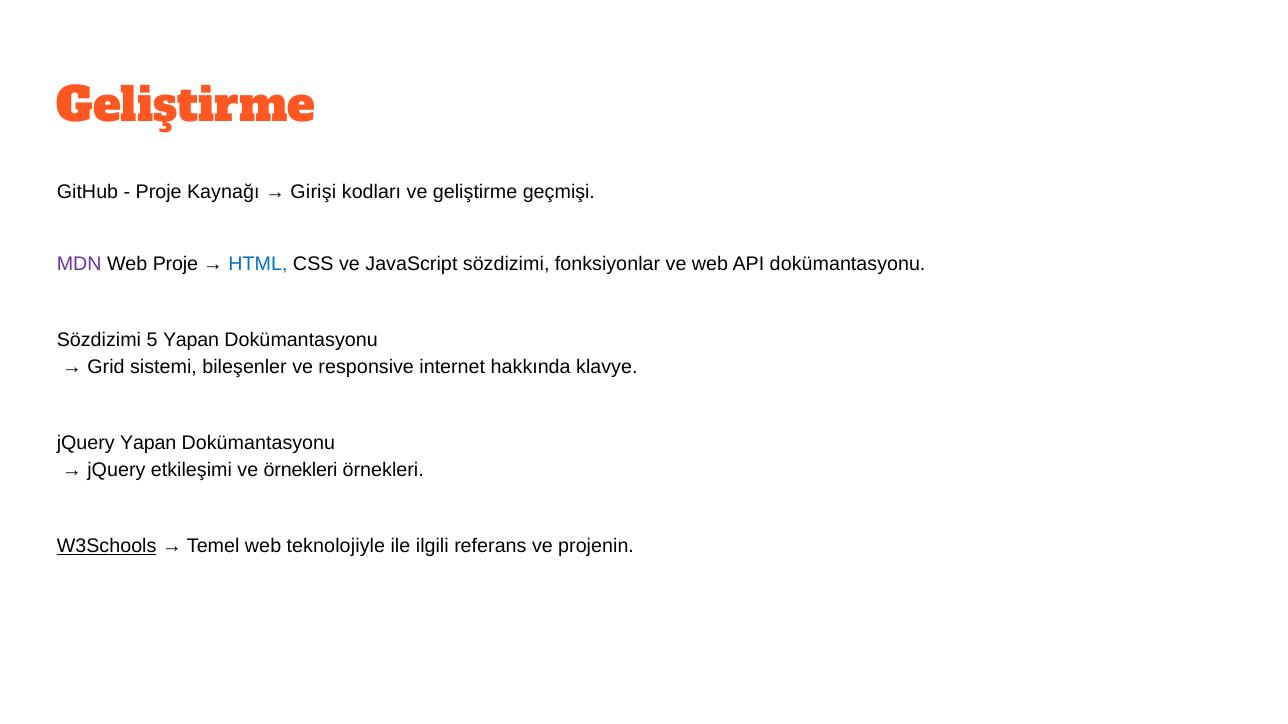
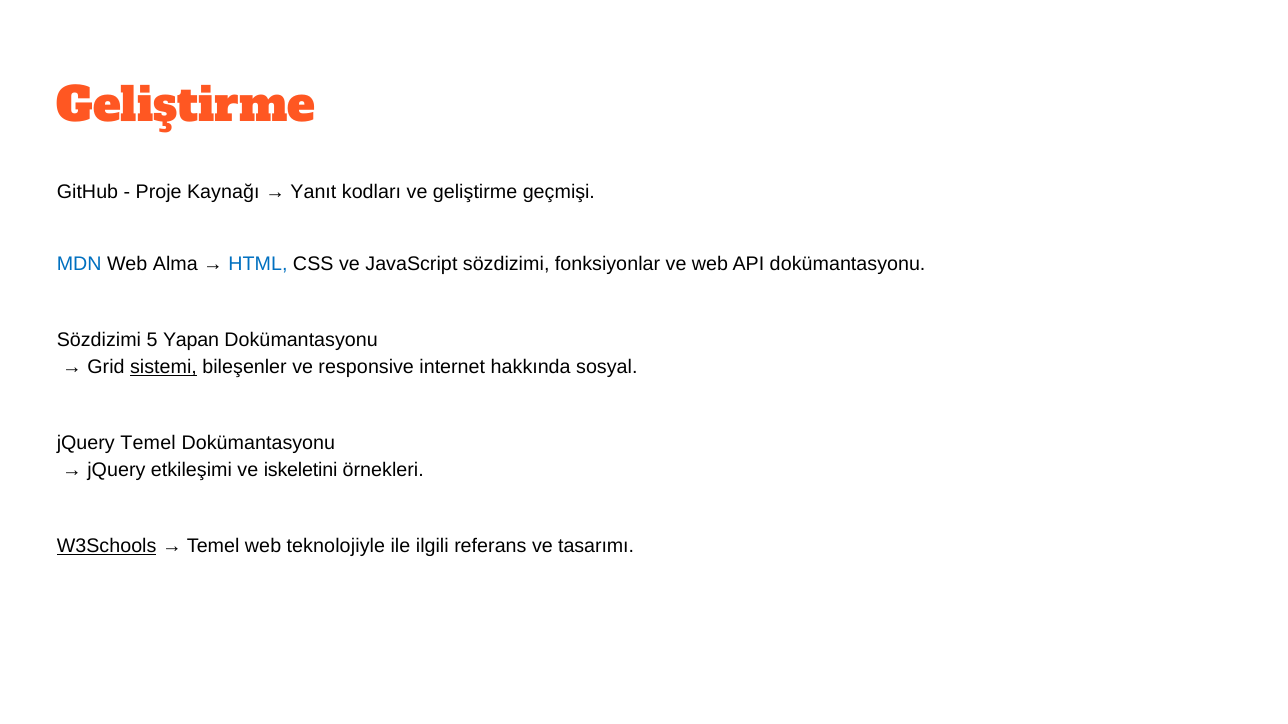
Girişi: Girişi -> Yanıt (313, 192)
MDN colour: purple -> blue (79, 264)
Web Proje: Proje -> Alma (175, 264)
sistemi underline: none -> present (163, 367)
klavye: klavye -> sosyal (607, 367)
jQuery Yapan: Yapan -> Temel (148, 443)
ve örnekleri: örnekleri -> iskeletini (301, 471)
projenin: projenin -> tasarımı (596, 547)
